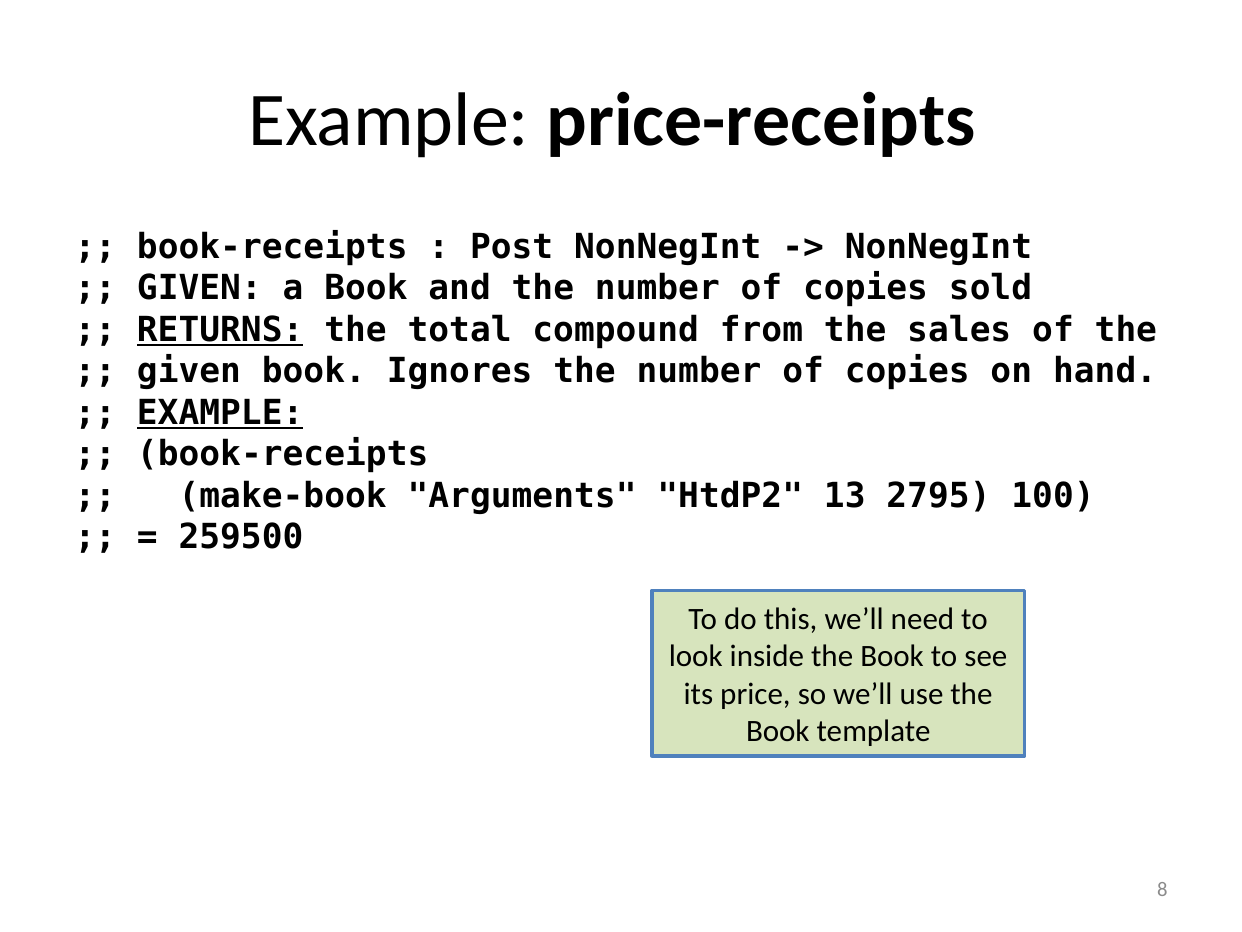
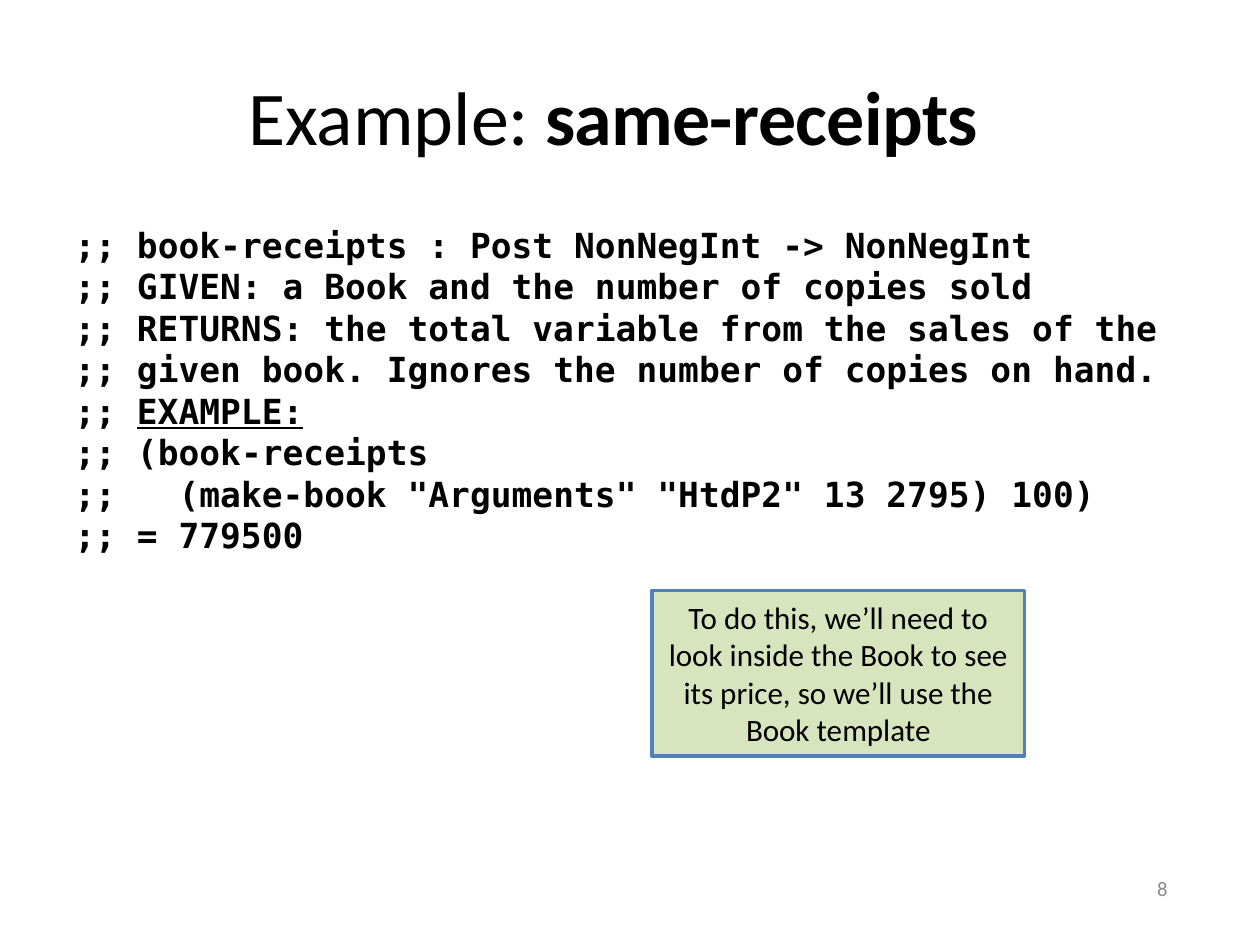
price-receipts: price-receipts -> same-receipts (762, 120)
RETURNS underline: present -> none (220, 330)
compound: compound -> variable (616, 330)
259500: 259500 -> 779500 (241, 537)
